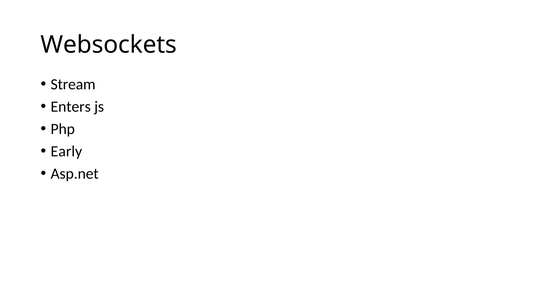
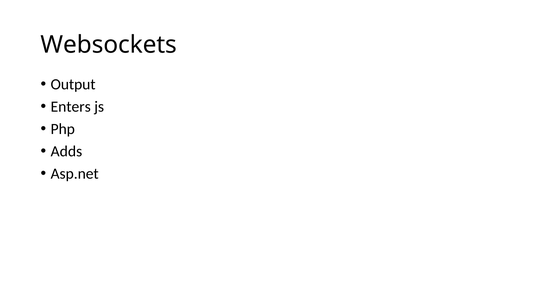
Stream: Stream -> Output (73, 84)
Early: Early -> Adds (66, 151)
